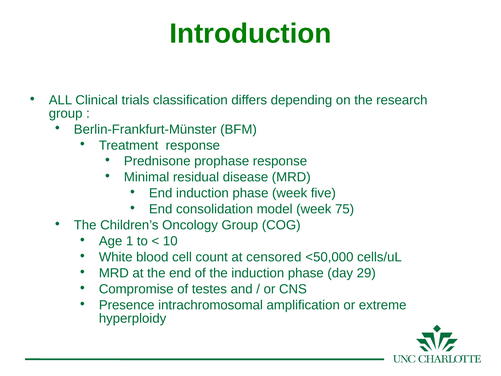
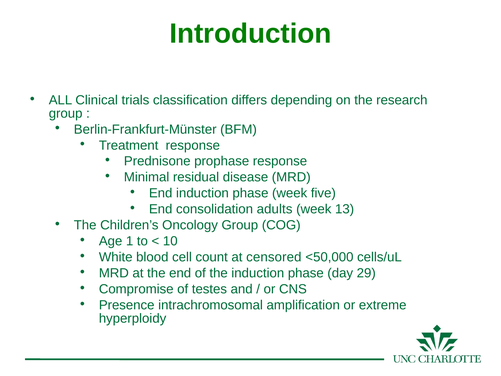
model: model -> adults (275, 209)
75: 75 -> 13 (345, 209)
